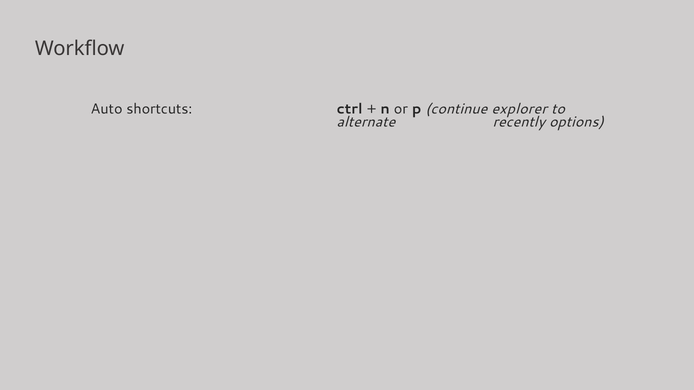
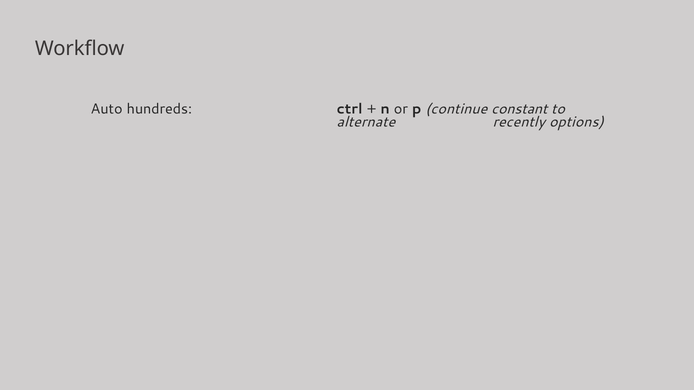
shortcuts: shortcuts -> hundreds (159, 109)
explorer: explorer -> constant (519, 109)
